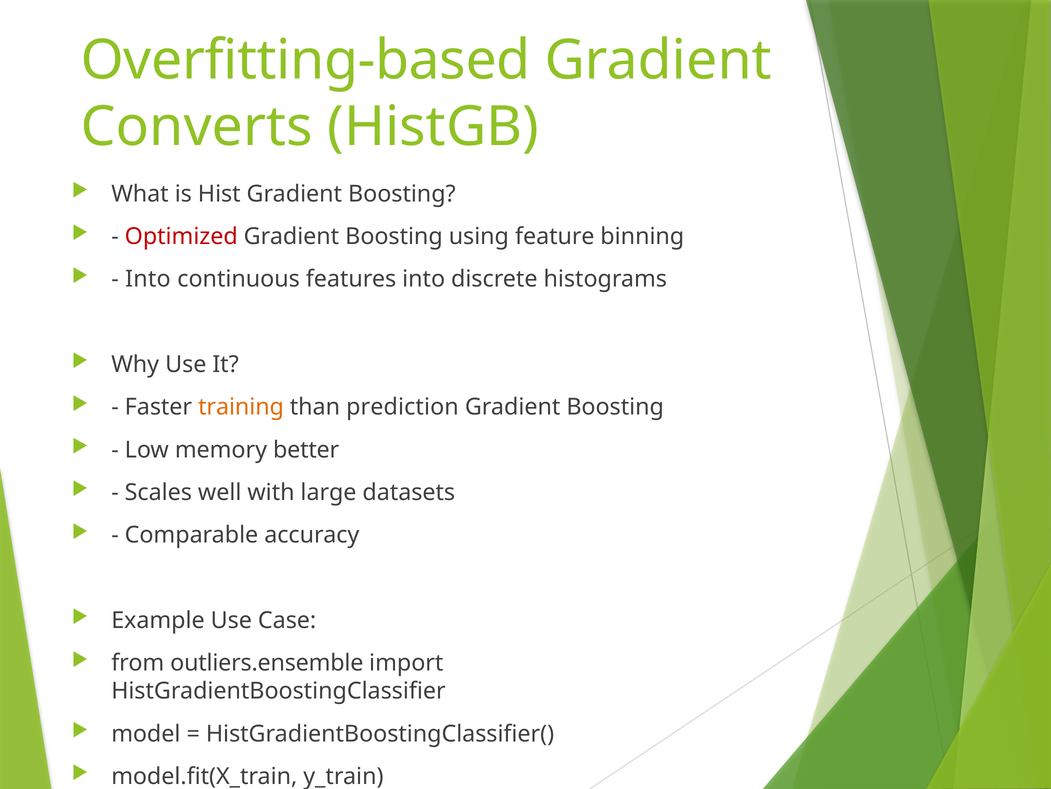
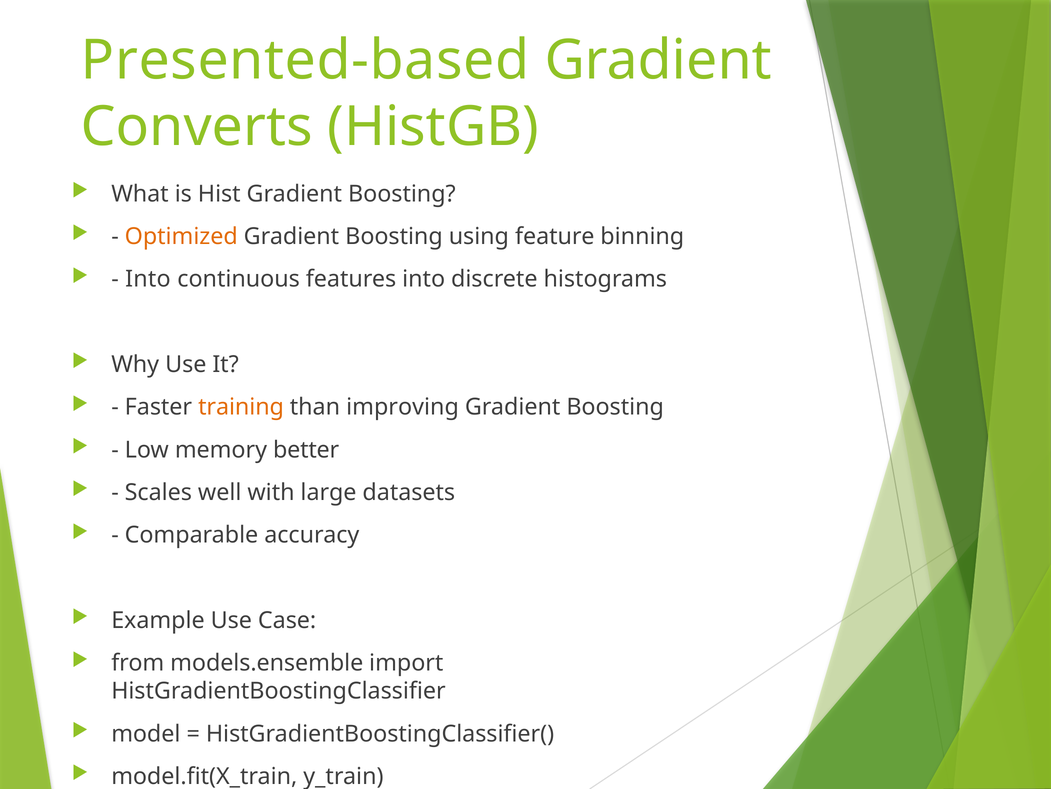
Overfitting-based: Overfitting-based -> Presented-based (305, 60)
Optimized colour: red -> orange (181, 236)
prediction: prediction -> improving (402, 407)
outliers.ensemble: outliers.ensemble -> models.ensemble (267, 663)
